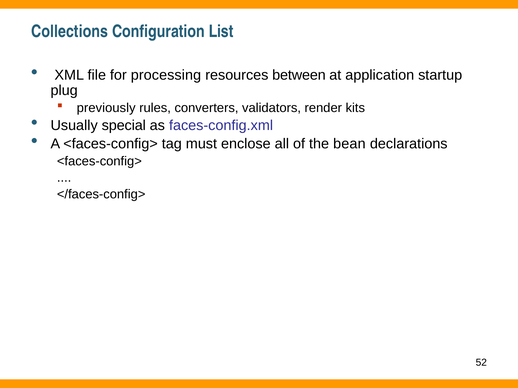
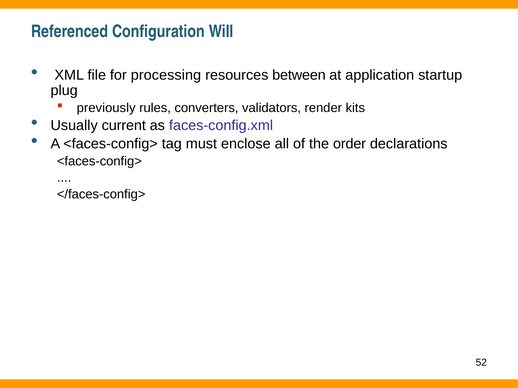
Collections: Collections -> Referenced (70, 31)
List: List -> Will (221, 31)
special: special -> current (124, 126)
bean: bean -> order (350, 144)
